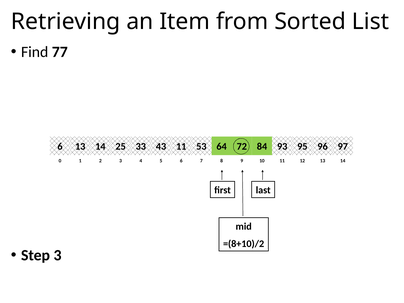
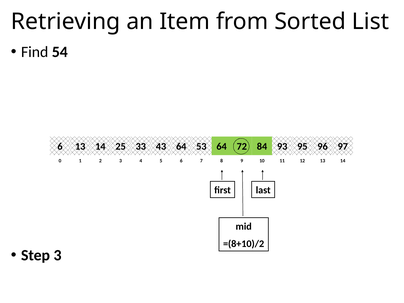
77: 77 -> 54 (60, 52)
33 11: 11 -> 64 (181, 147)
